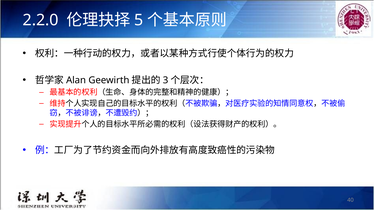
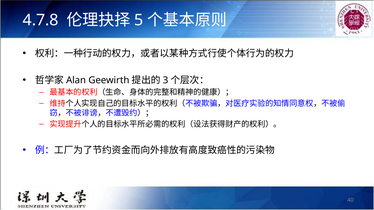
2.2.0: 2.2.0 -> 4.7.8 (41, 20)
